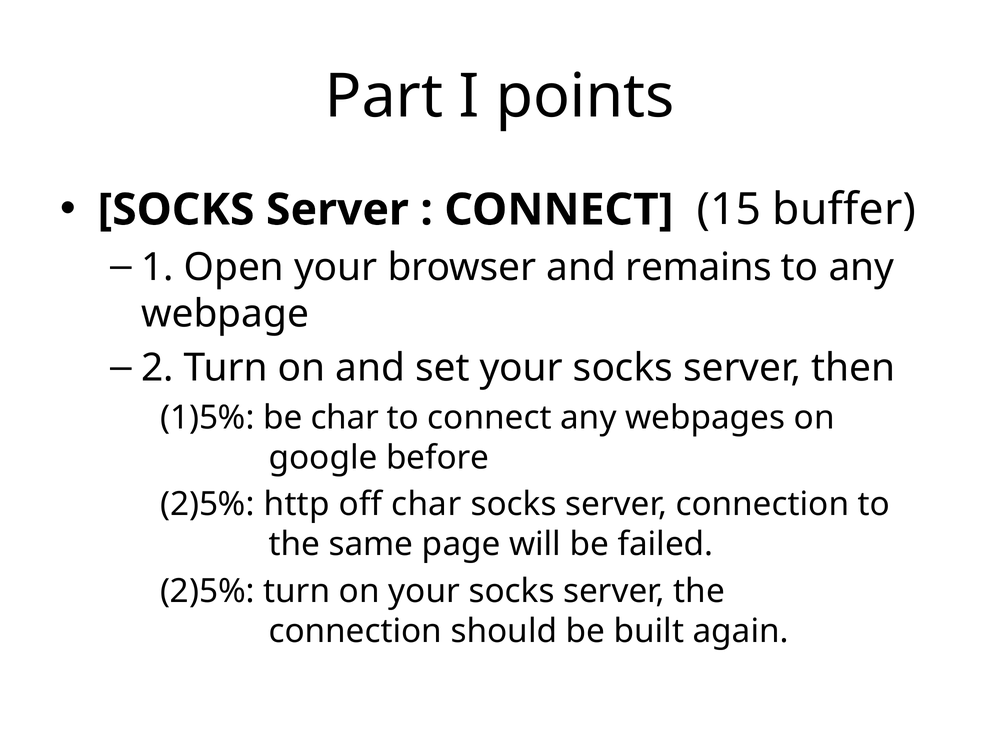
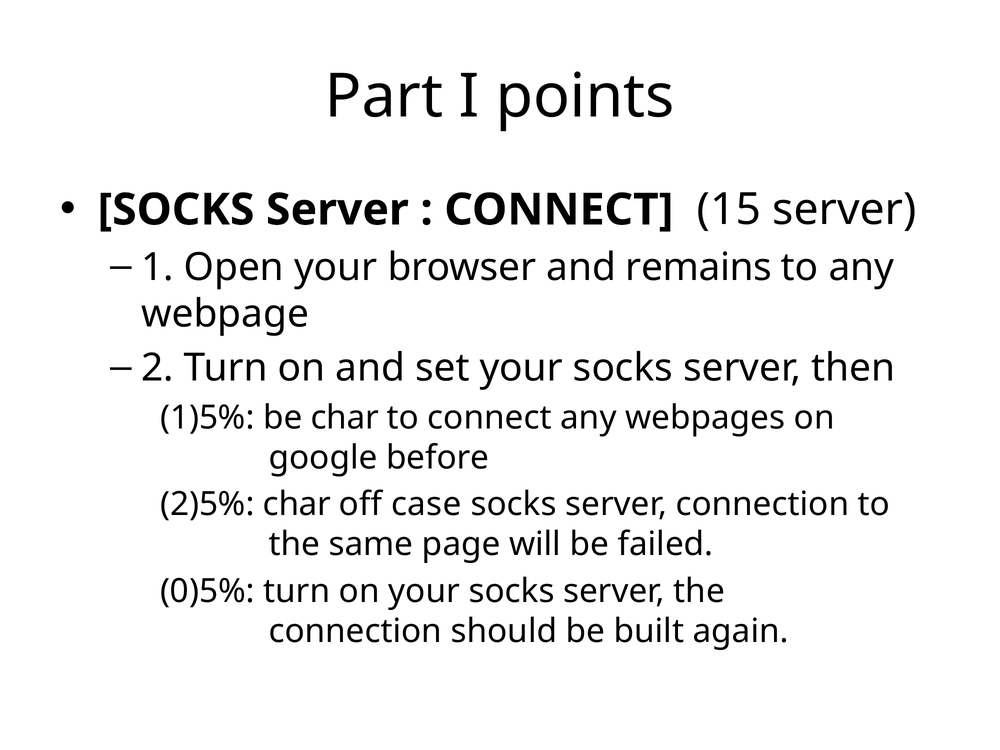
15 buffer: buffer -> server (844, 210)
2)5% http: http -> char (297, 504)
off char: char -> case (426, 504)
2)5%: 2)5% -> 0)5% (207, 591)
